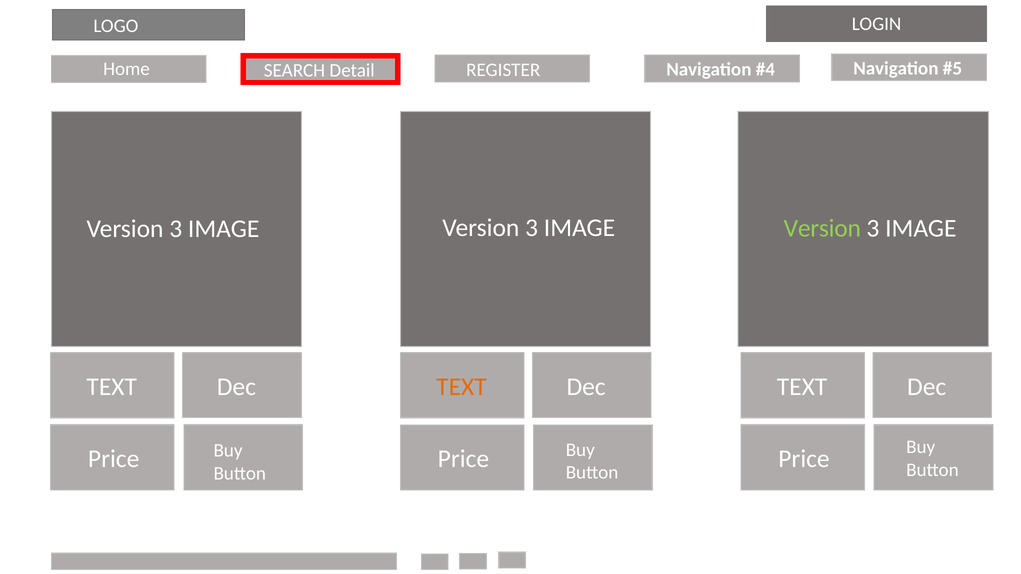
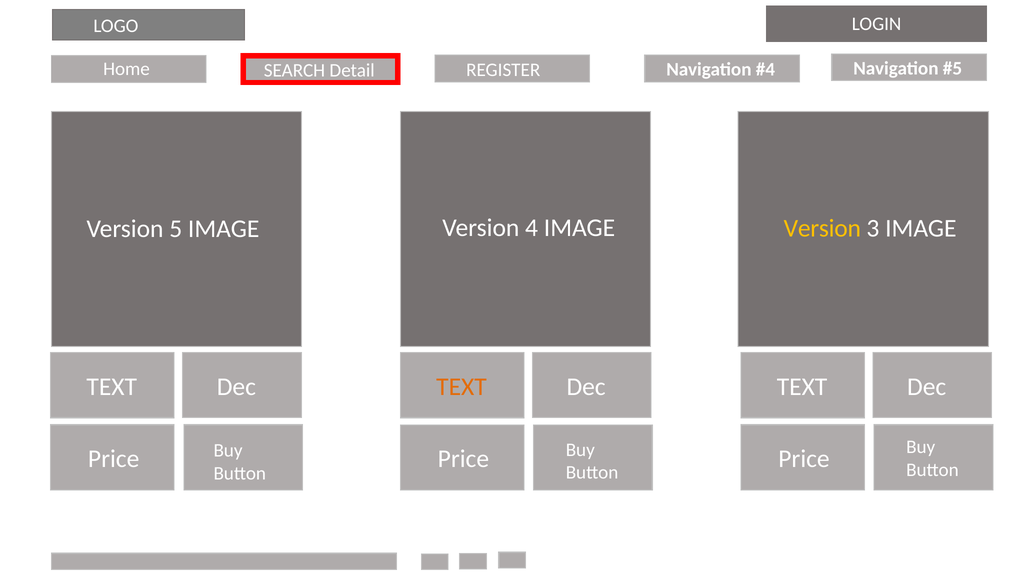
3: 3 -> 4 (532, 228)
Version colour: light green -> yellow (822, 229)
3: 3 -> 5 (176, 229)
